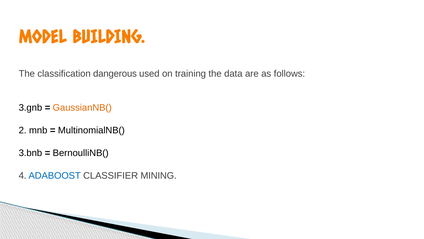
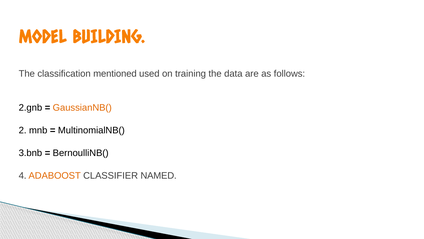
dangerous: dangerous -> mentioned (115, 74)
3.gnb: 3.gnb -> 2.gnb (30, 108)
ADABOOST colour: blue -> orange (55, 175)
MINING: MINING -> NAMED (159, 175)
